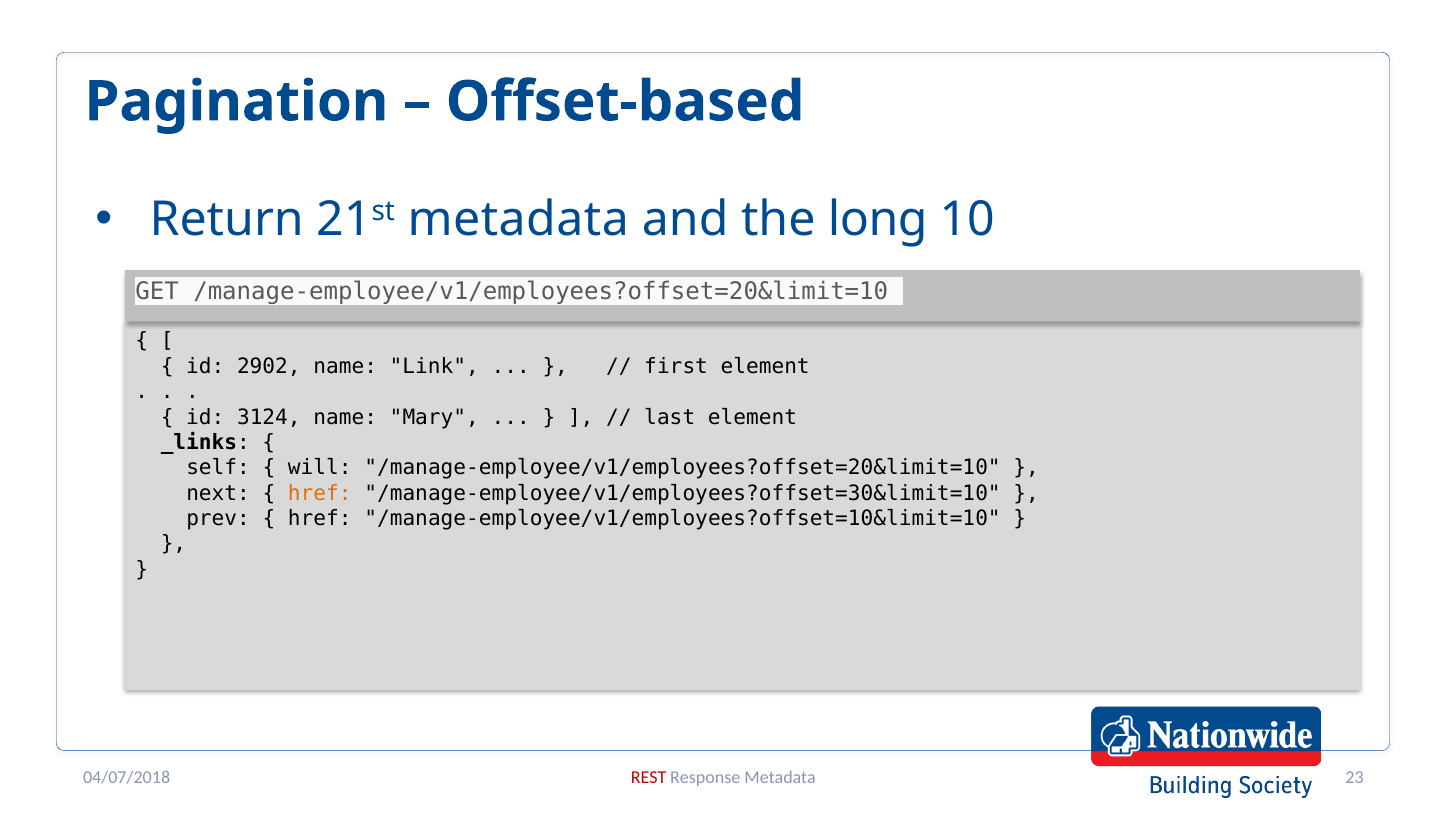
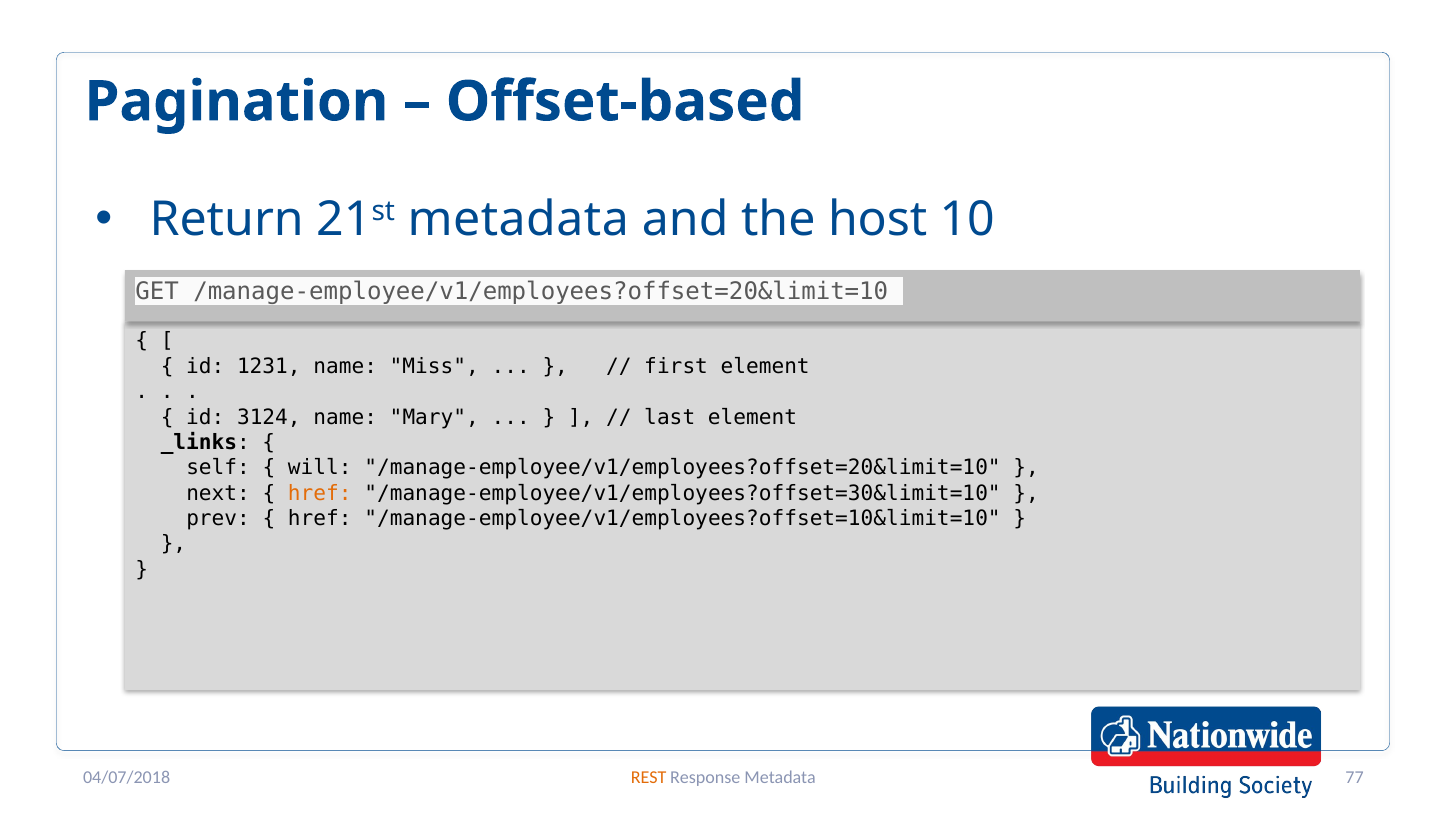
long: long -> host (878, 219)
2902: 2902 -> 1231 (269, 366)
Link: Link -> Miss (434, 366)
REST colour: red -> orange (649, 777)
23: 23 -> 77 (1355, 777)
